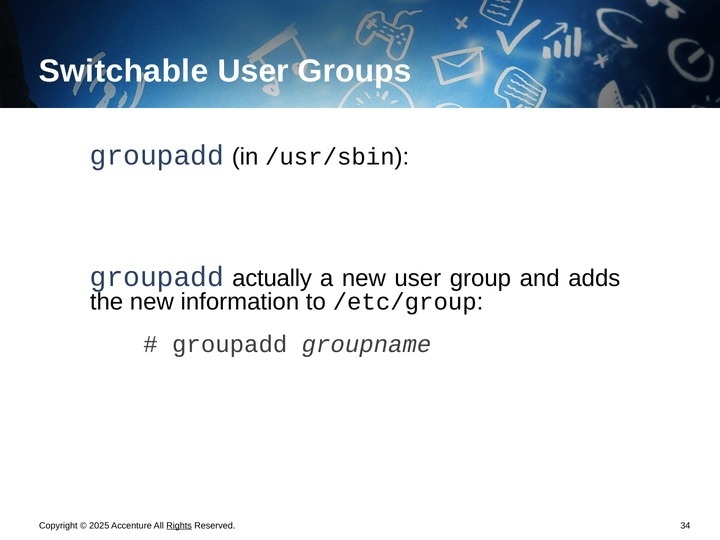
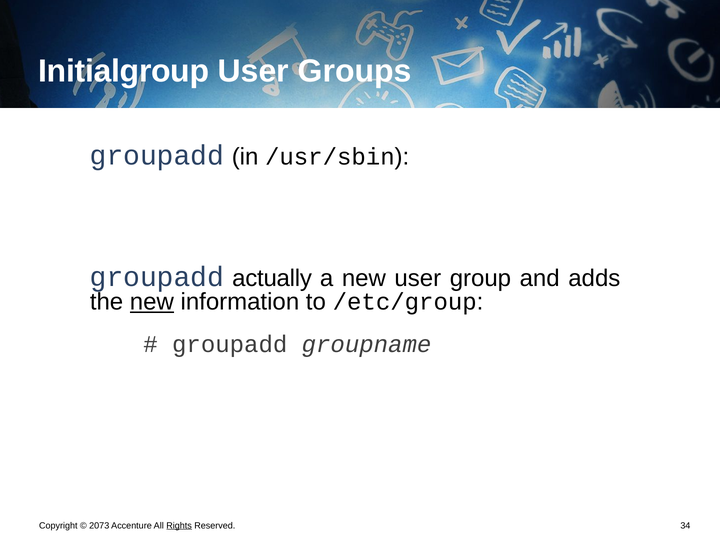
Switchable: Switchable -> Initialgroup (124, 71)
new underline: none -> present (152, 302)
2025: 2025 -> 2073 (99, 526)
